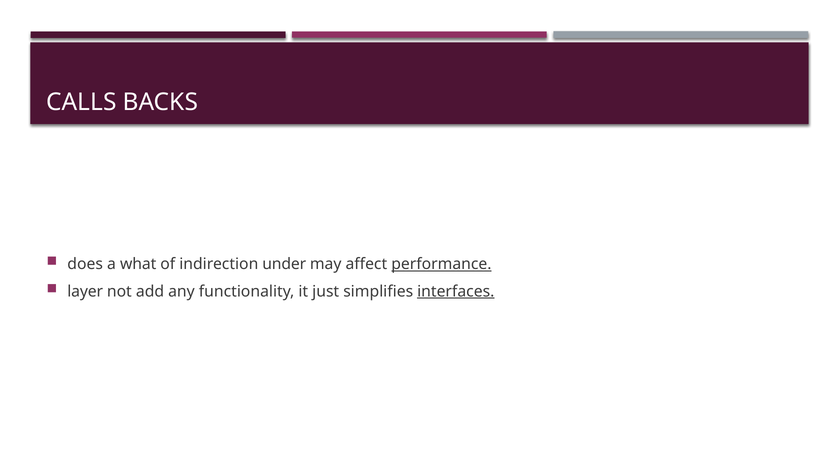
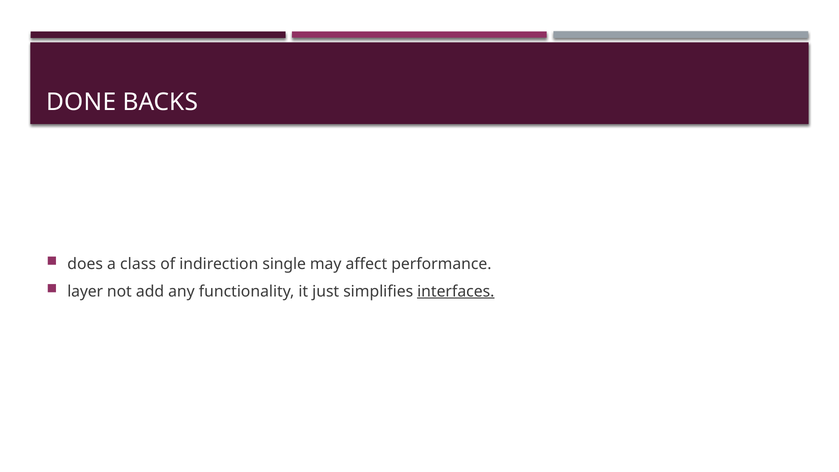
CALLS: CALLS -> DONE (81, 102)
what: what -> class (138, 264)
under: under -> single (284, 264)
performance underline: present -> none (441, 264)
